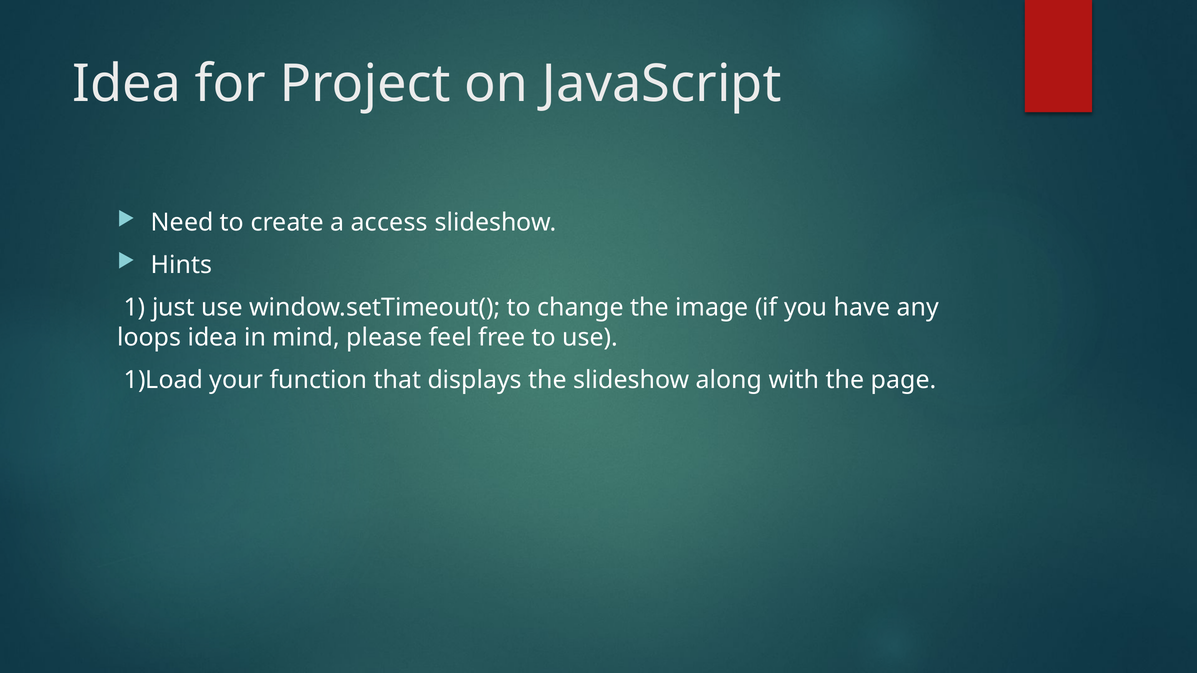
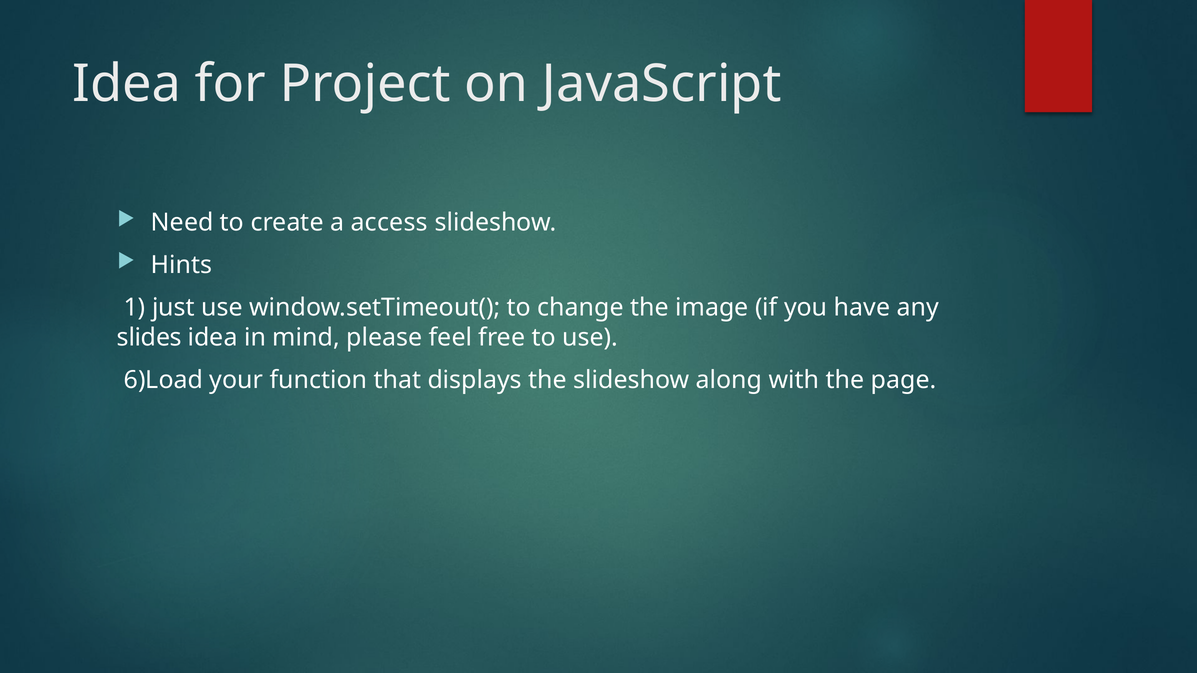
loops: loops -> slides (149, 338)
1)Load: 1)Load -> 6)Load (163, 380)
